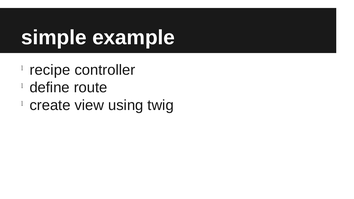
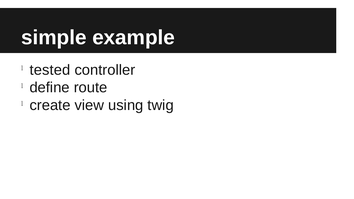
recipe: recipe -> tested (50, 70)
